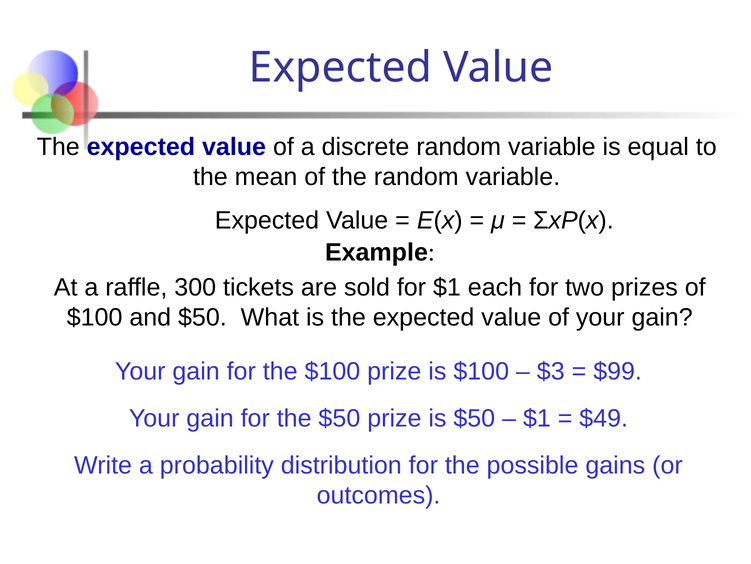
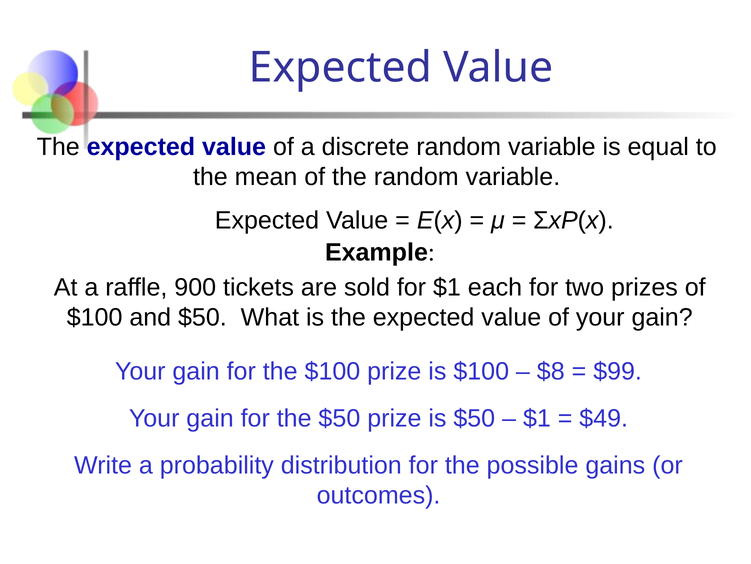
300: 300 -> 900 (195, 287)
$3: $3 -> $8 (551, 371)
